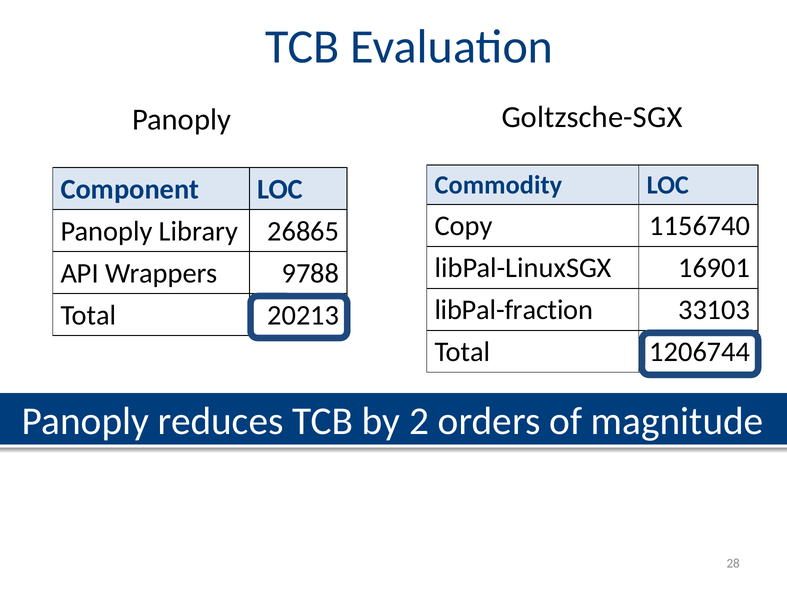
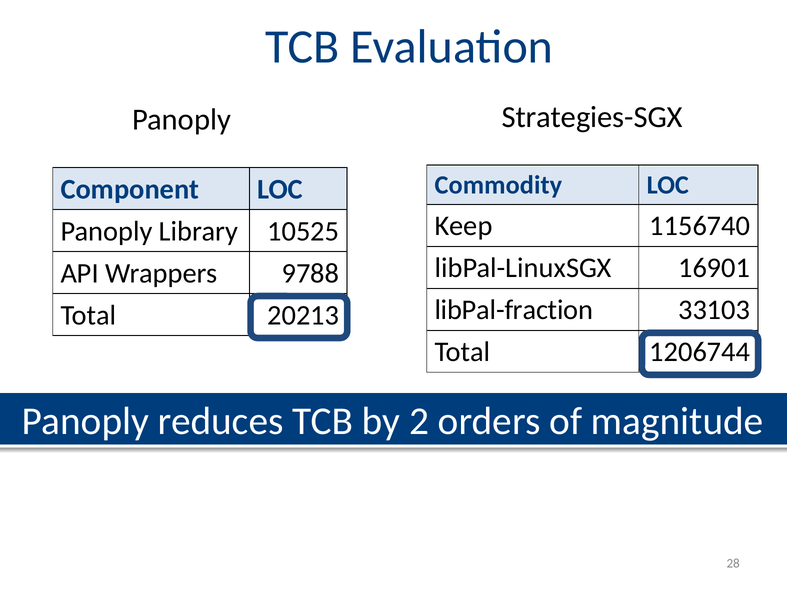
Goltzsche-SGX: Goltzsche-SGX -> Strategies-SGX (592, 117)
Copy: Copy -> Keep (464, 226)
26865: 26865 -> 10525 (303, 231)
